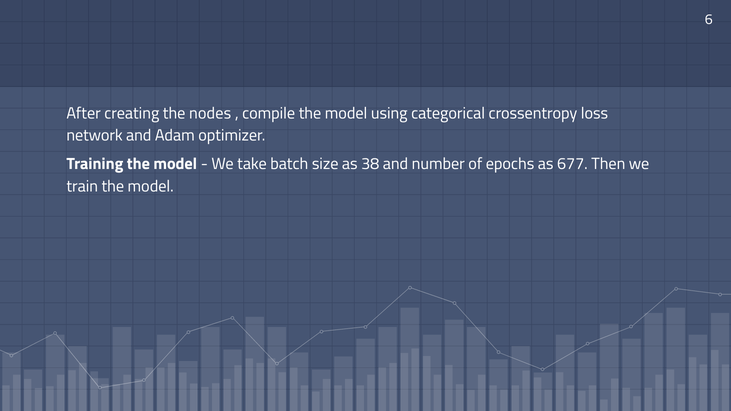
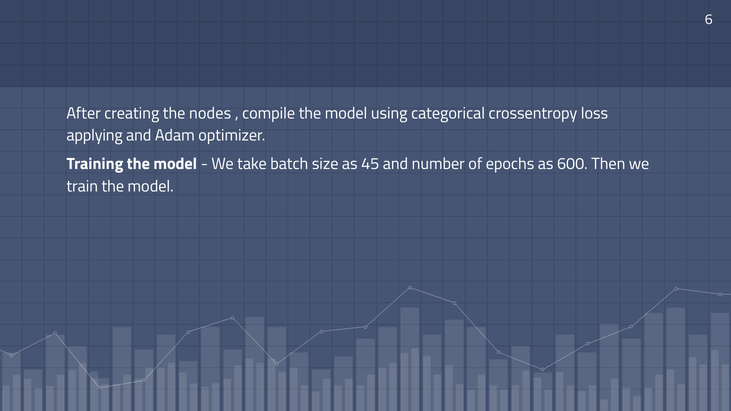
network: network -> applying (95, 136)
38: 38 -> 45 (370, 164)
677: 677 -> 600 (572, 164)
